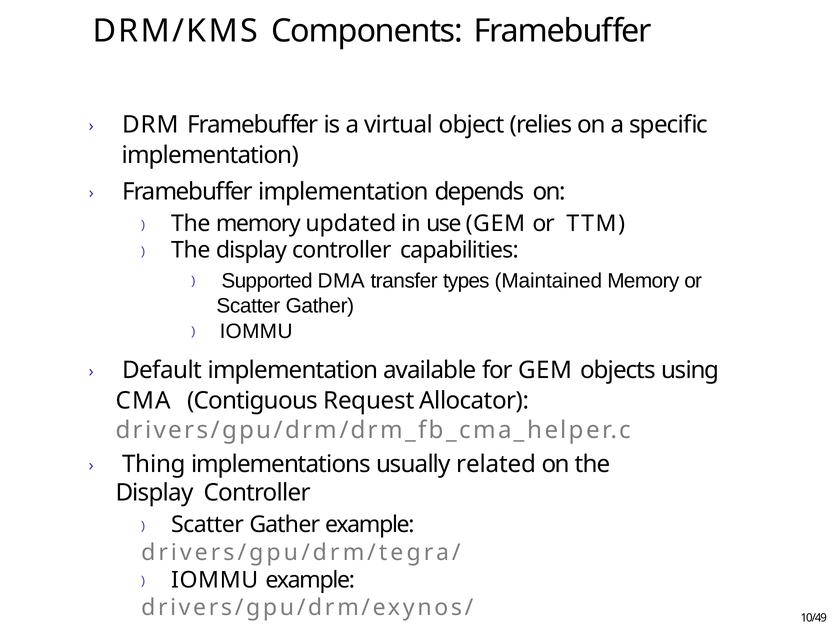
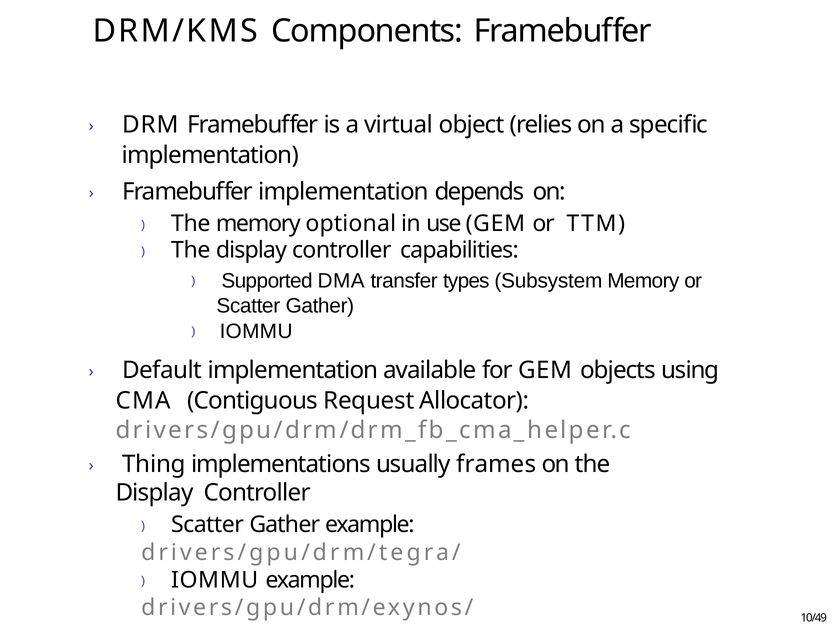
updated: updated -> optional (351, 224)
Maintained: Maintained -> Subsystem (548, 281)
related: related -> frames (496, 465)
